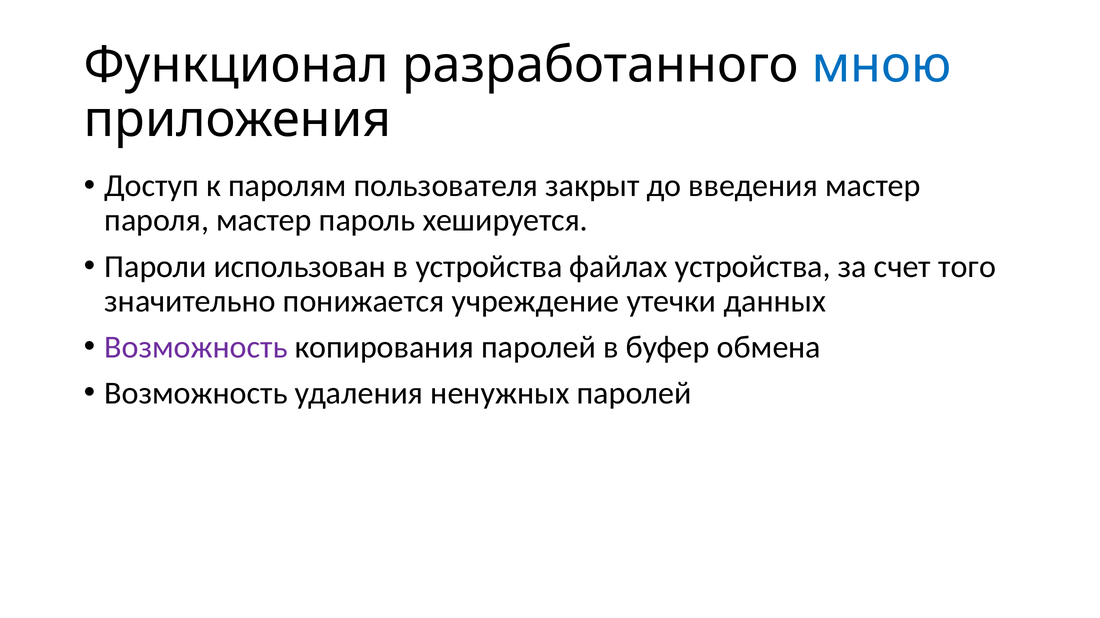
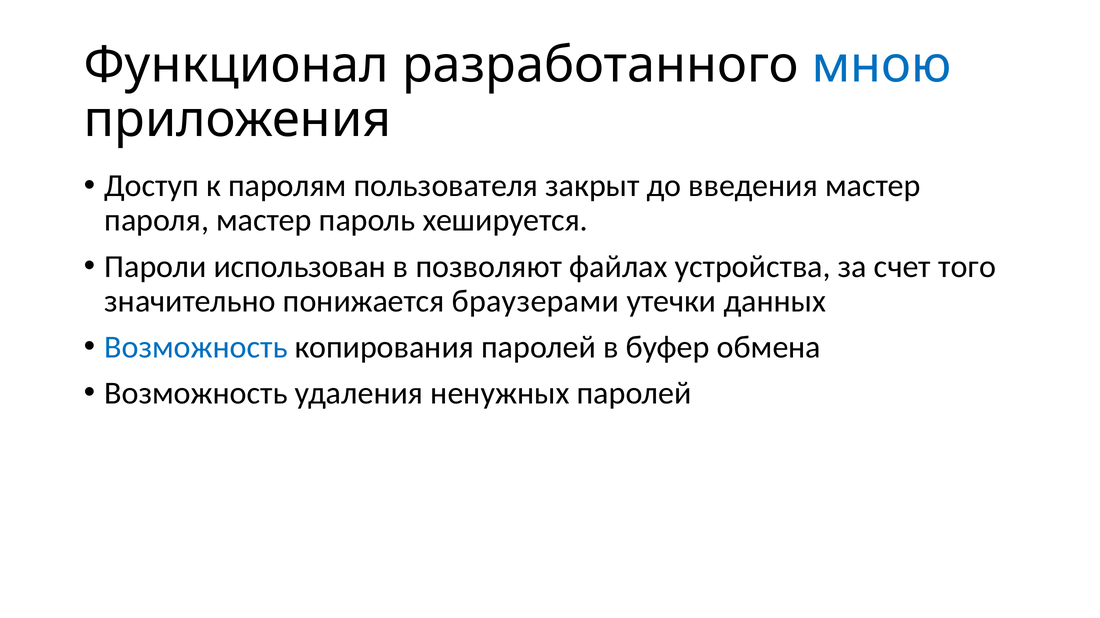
в устройства: устройства -> позволяют (489, 267)
учреждение: учреждение -> браузерами (535, 301)
Возможность colour: purple -> blue (196, 348)
